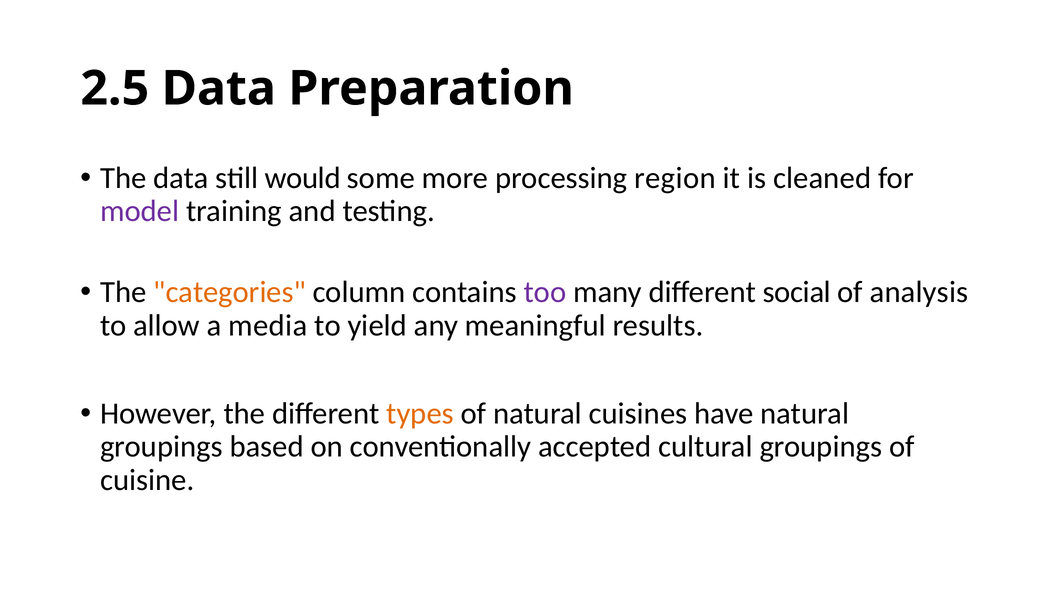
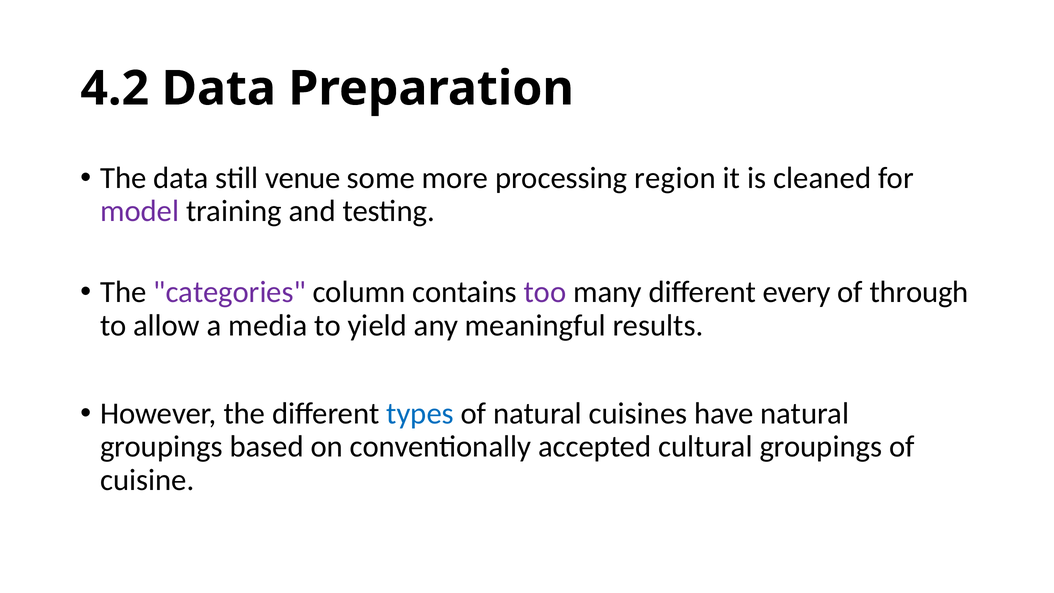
2.5: 2.5 -> 4.2 (115, 89)
would: would -> venue (303, 178)
categories colour: orange -> purple (230, 292)
social: social -> every (797, 292)
analysis: analysis -> through (919, 292)
types colour: orange -> blue (420, 414)
